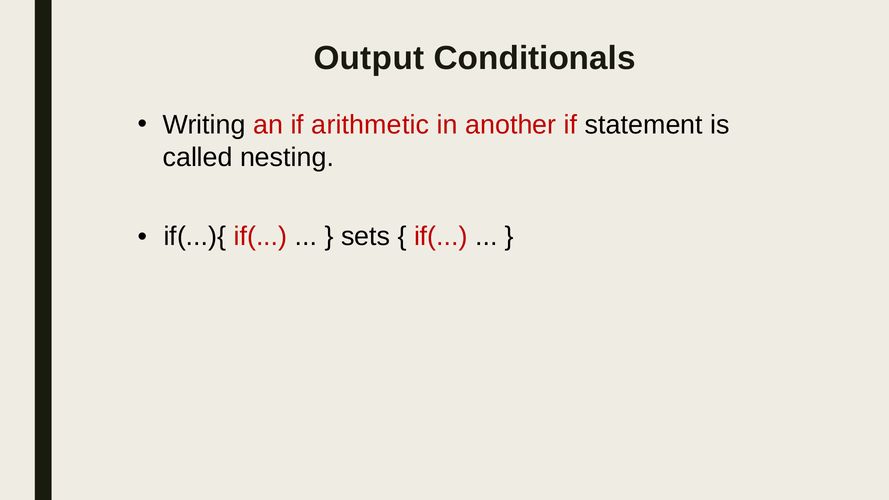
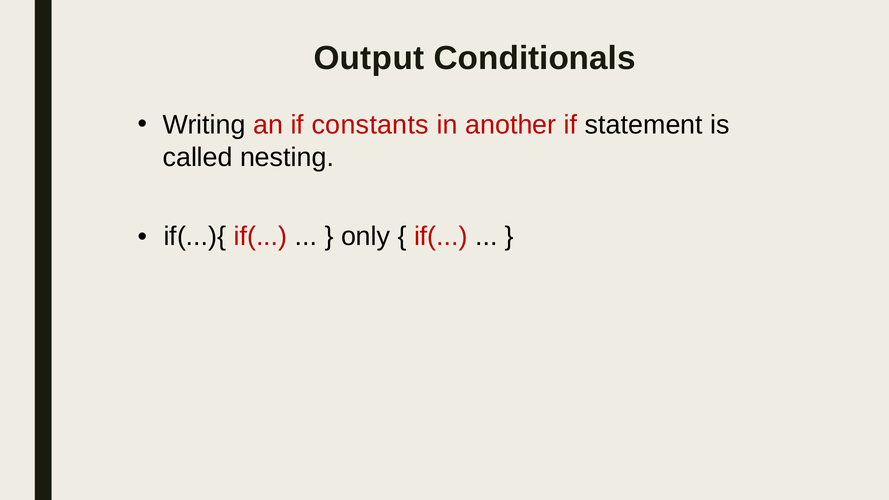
arithmetic: arithmetic -> constants (370, 125)
sets: sets -> only (366, 237)
